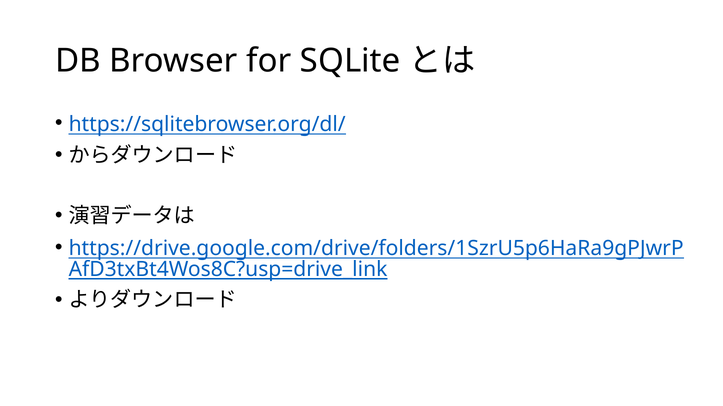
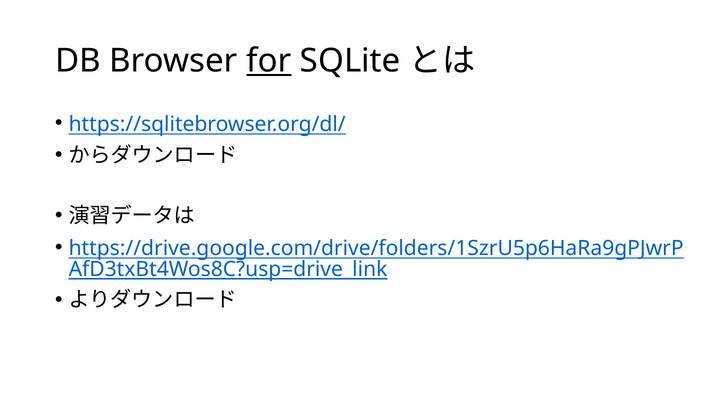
for underline: none -> present (269, 61)
